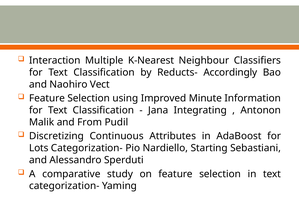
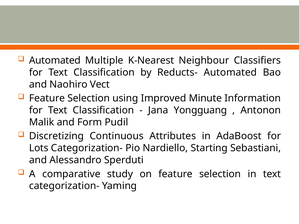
Interaction: Interaction -> Automated (55, 61)
Reducts- Accordingly: Accordingly -> Automated (230, 72)
Integrating: Integrating -> Yongguang (200, 110)
From: From -> Form (90, 122)
